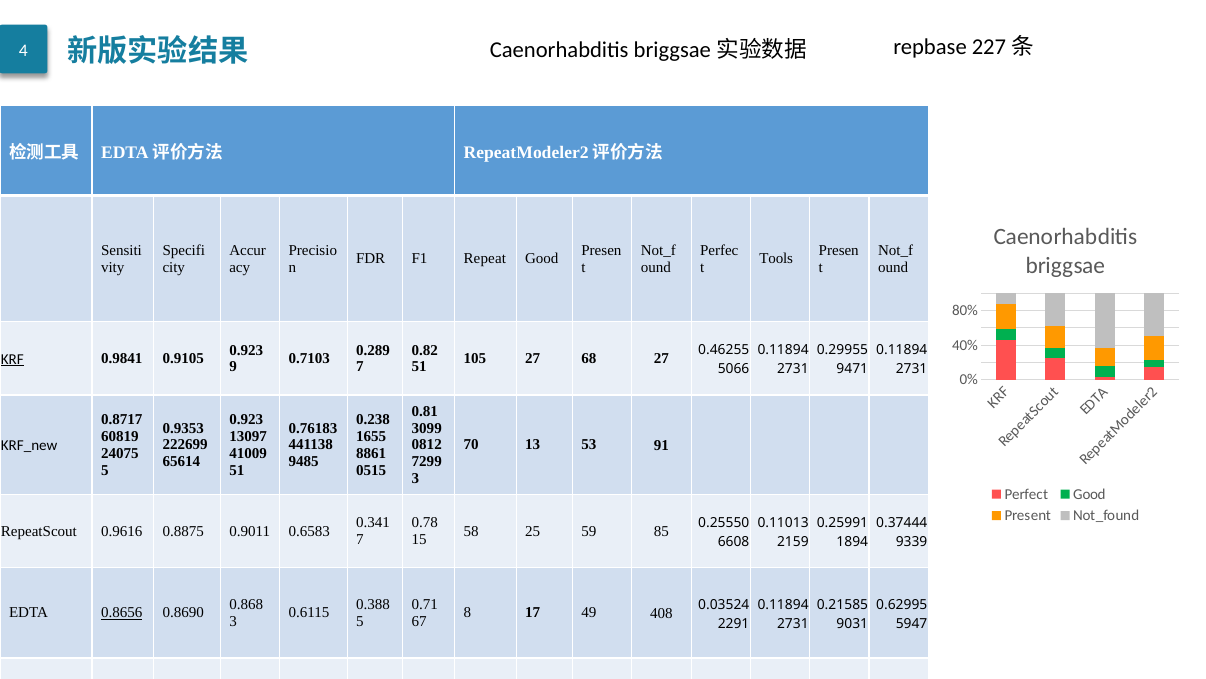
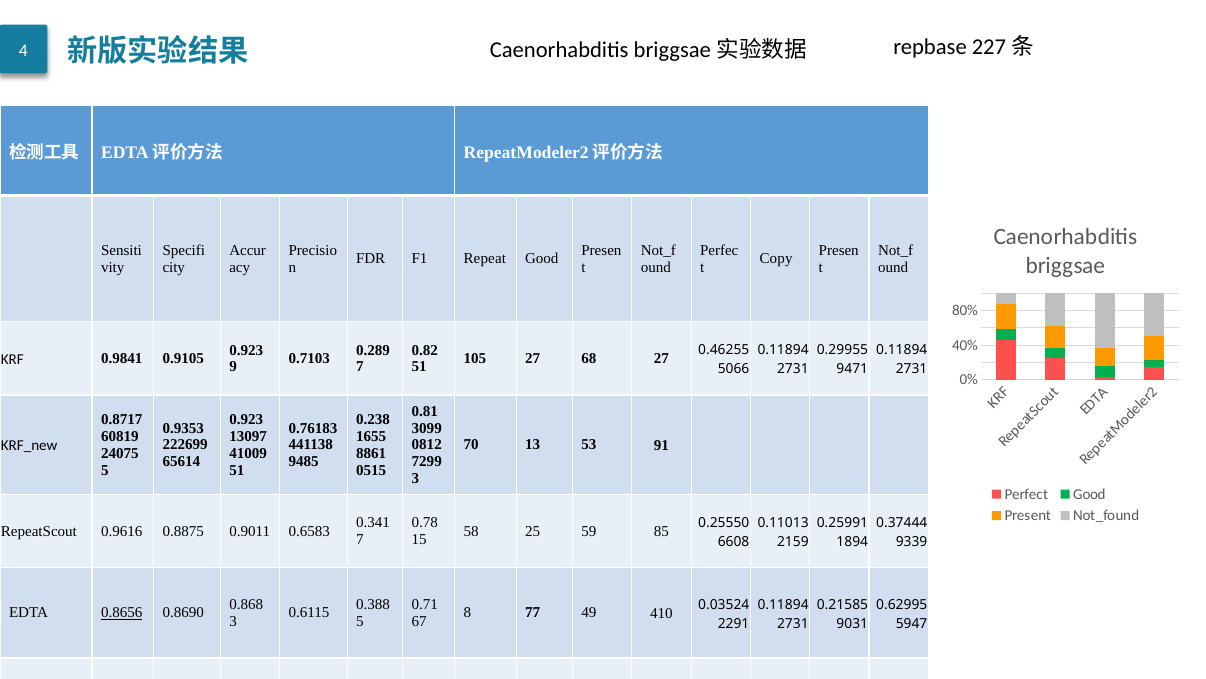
Tools: Tools -> Copy (776, 259)
KRF underline: present -> none (12, 359)
8 17: 17 -> 77 (533, 612)
408: 408 -> 410 (661, 613)
